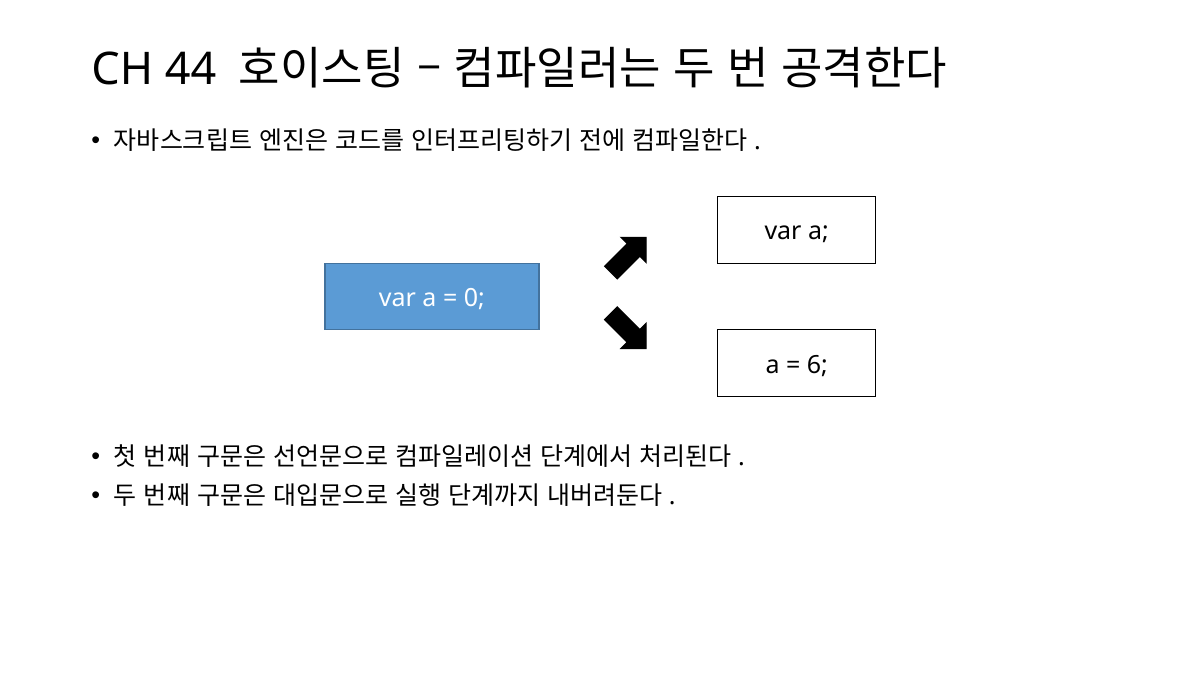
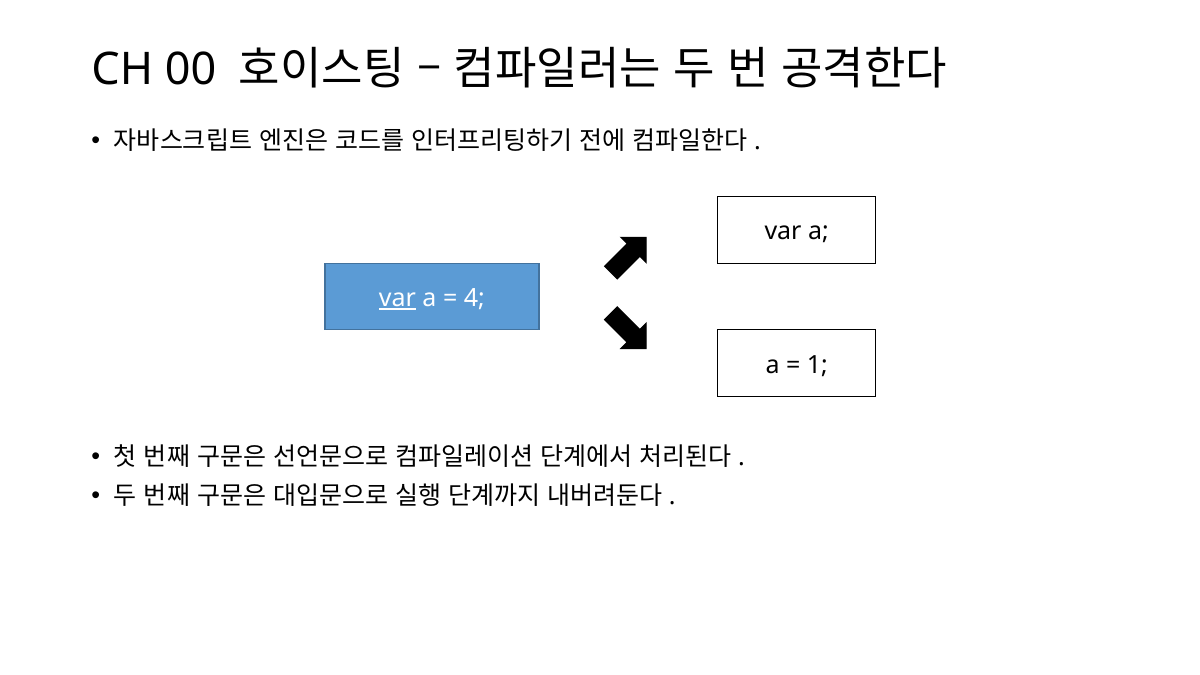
44: 44 -> 00 (191, 70)
var underline: none -> present (398, 298)
0: 0 -> 4 (474, 298)
6: 6 -> 1 (817, 365)
